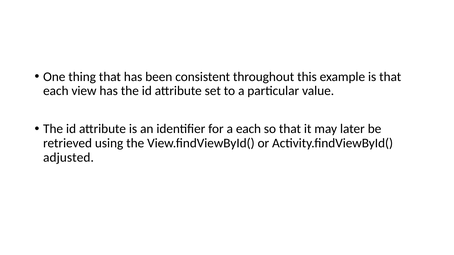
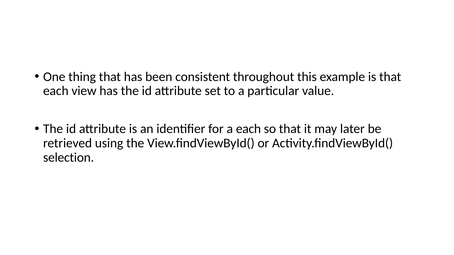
adjusted: adjusted -> selection (69, 158)
